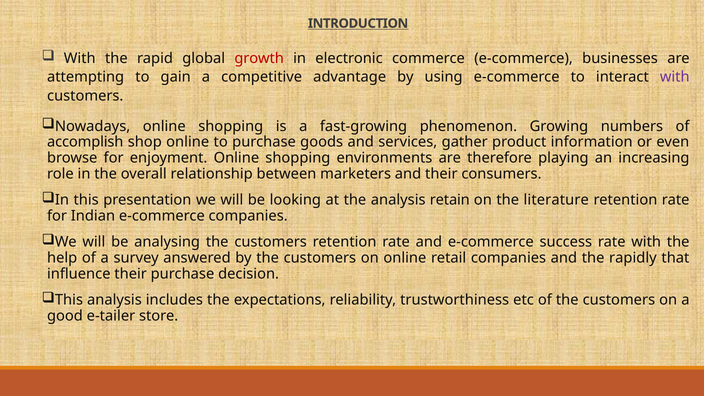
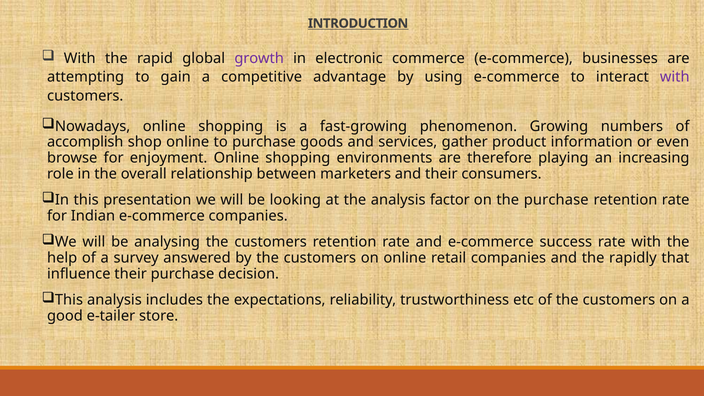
growth colour: red -> purple (259, 58)
retain: retain -> factor (450, 200)
the literature: literature -> purchase (556, 200)
